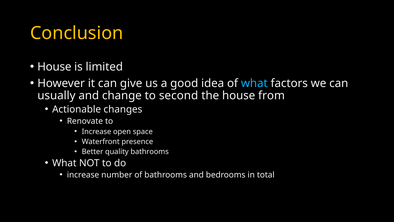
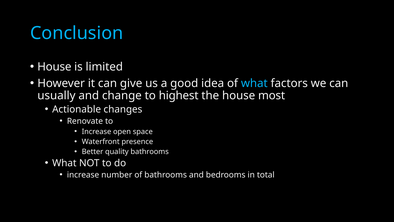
Conclusion colour: yellow -> light blue (77, 33)
second: second -> highest (179, 95)
from: from -> most (272, 95)
